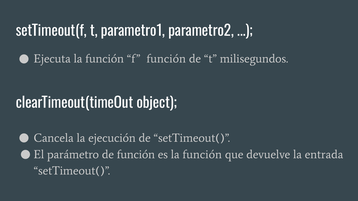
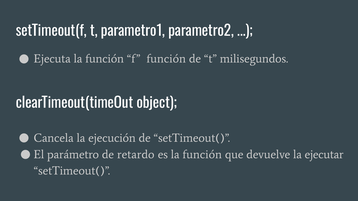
de función: función -> retardo (136, 155)
entrada: entrada -> ejecutar (324, 155)
